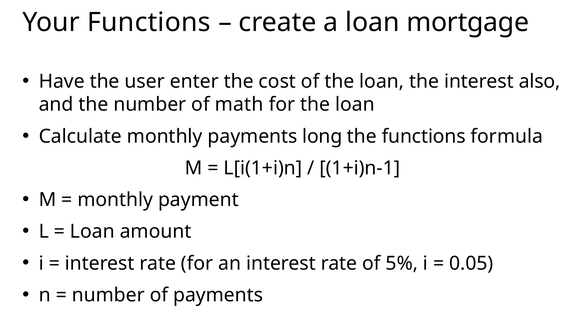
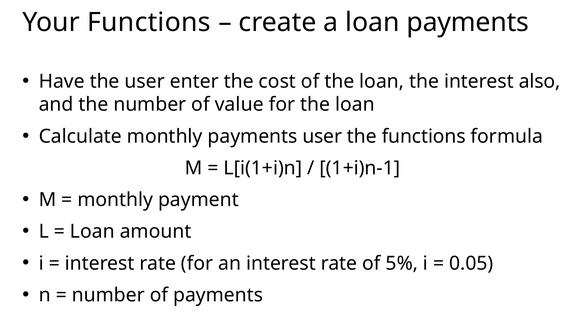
loan mortgage: mortgage -> payments (468, 23)
math: math -> value (239, 105)
payments long: long -> user (322, 136)
